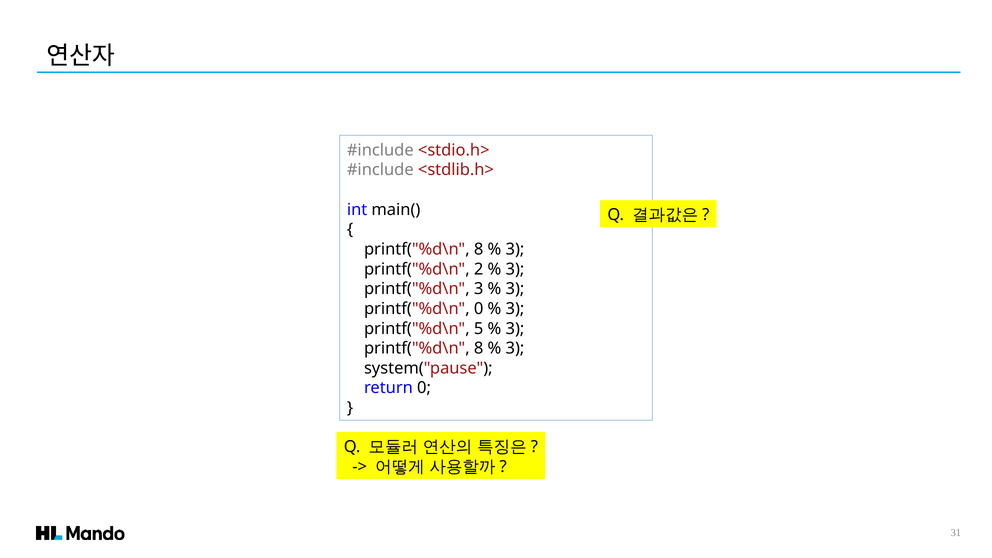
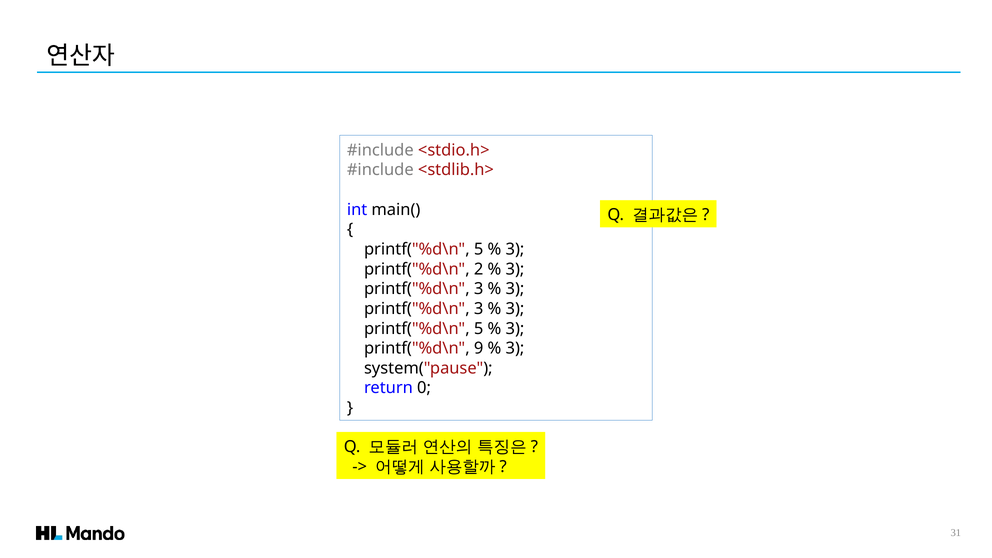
8: 8 -> 5 (479, 249)
0: 0 -> 3 (479, 309)
8: 8 -> 9 (479, 348)
